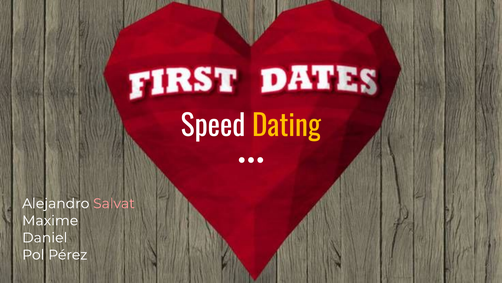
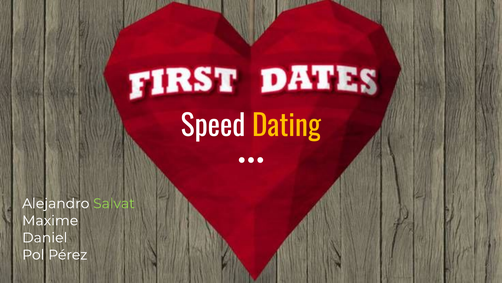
Salvat colour: pink -> light green (114, 203)
